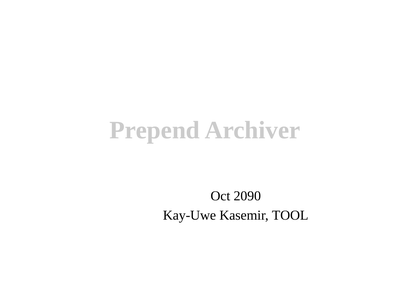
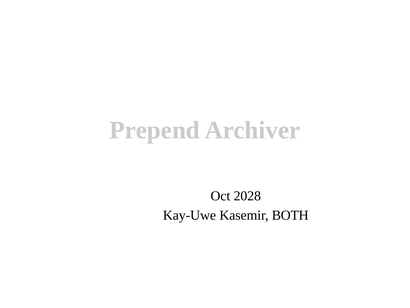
2090: 2090 -> 2028 (247, 196)
TOOL: TOOL -> BOTH (290, 215)
